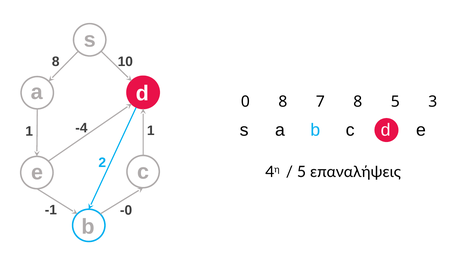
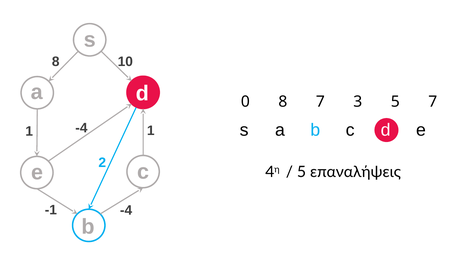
7 8: 8 -> 3 (358, 102)
5 3: 3 -> 7 (433, 102)
-1 -0: -0 -> -4 (126, 211)
